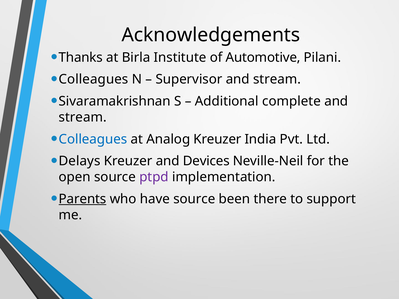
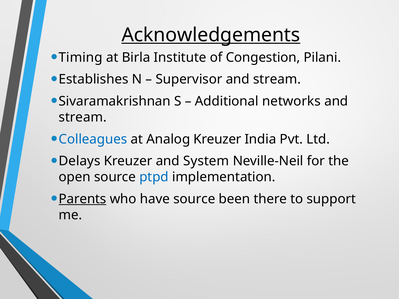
Acknowledgements underline: none -> present (211, 35)
Thanks: Thanks -> Timing (81, 57)
Automotive: Automotive -> Congestion (263, 57)
Colleagues: Colleagues -> Establishes (94, 79)
complete: complete -> networks (291, 101)
Devices: Devices -> System (206, 161)
ptpd colour: purple -> blue (154, 177)
